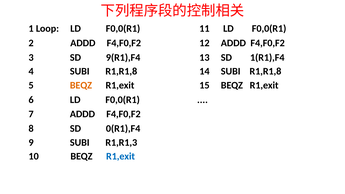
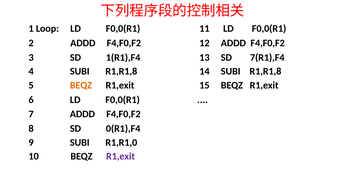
9(R1),F4: 9(R1),F4 -> 1(R1),F4 (123, 58)
1(R1),F4: 1(R1),F4 -> 7(R1),F4 (267, 58)
R1,R1,3: R1,R1,3 -> R1,R1,0 (121, 143)
R1,exit colour: blue -> purple (121, 156)
